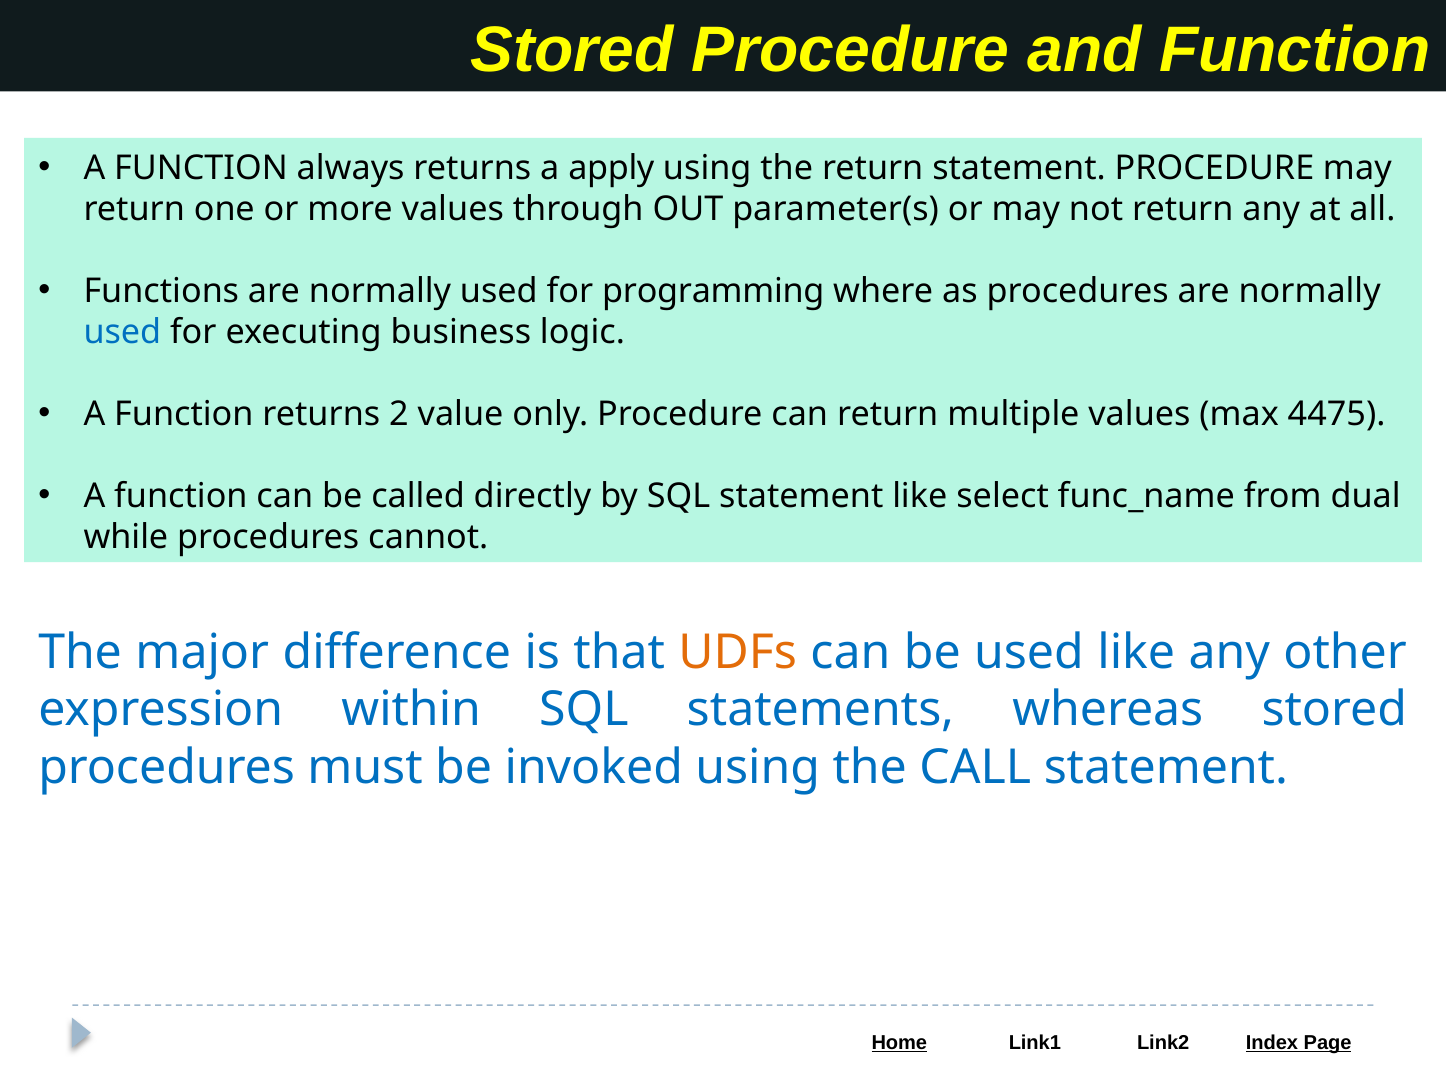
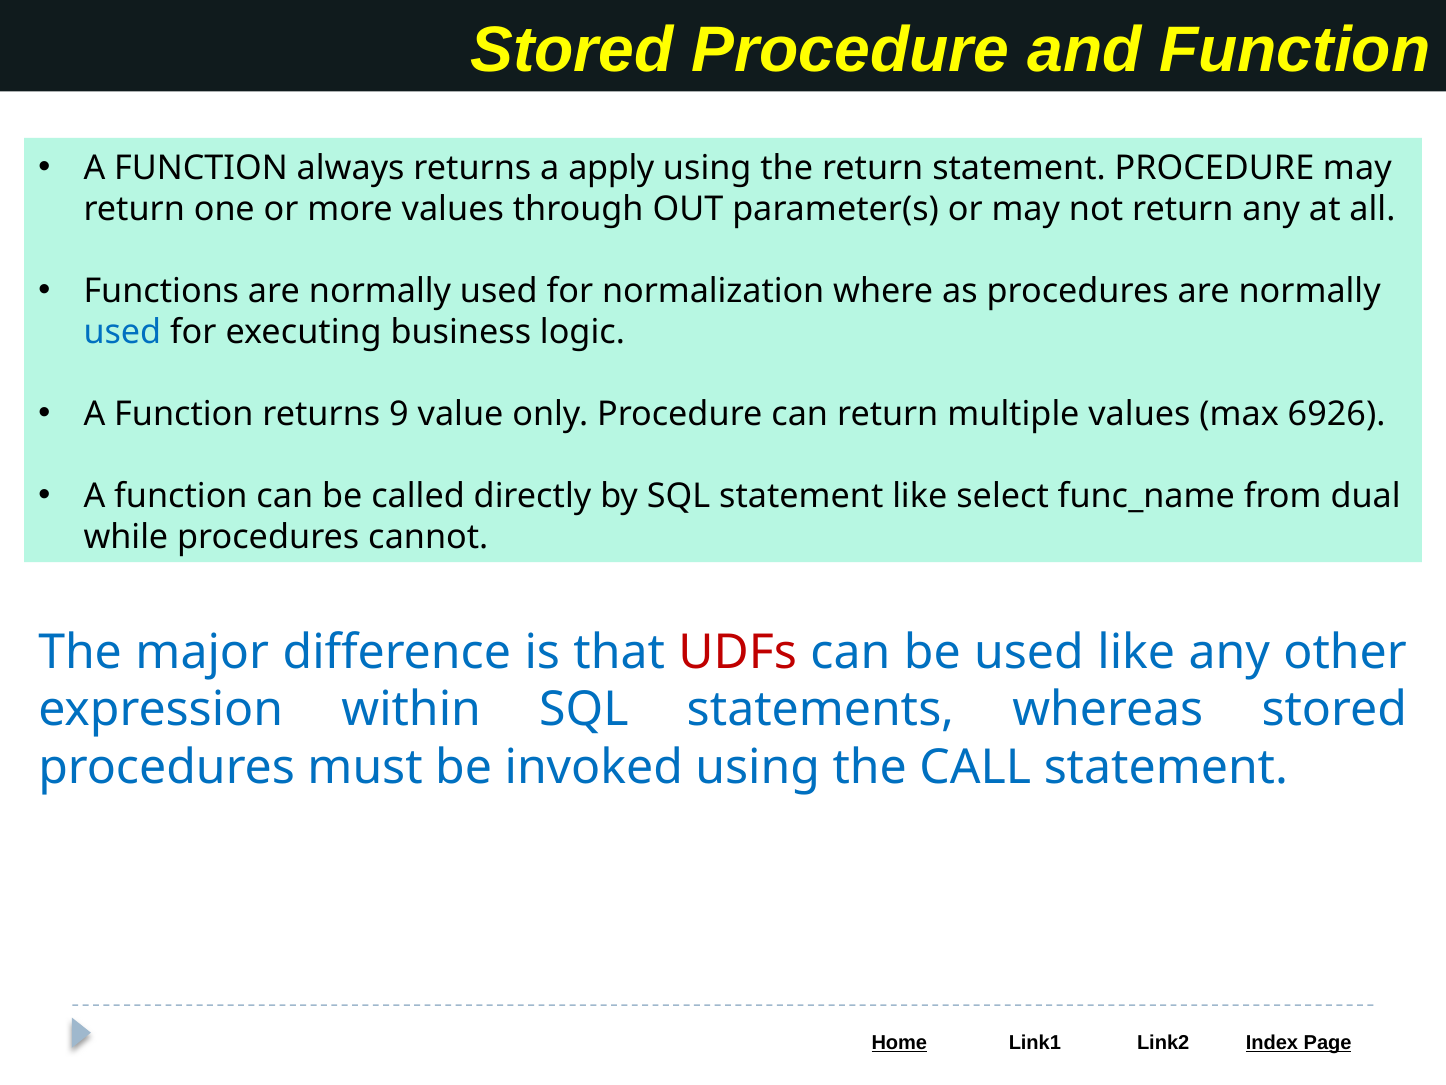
programming: programming -> normalization (713, 291)
2: 2 -> 9 (399, 414)
4475: 4475 -> 6926 (1337, 414)
UDFs colour: orange -> red (738, 652)
